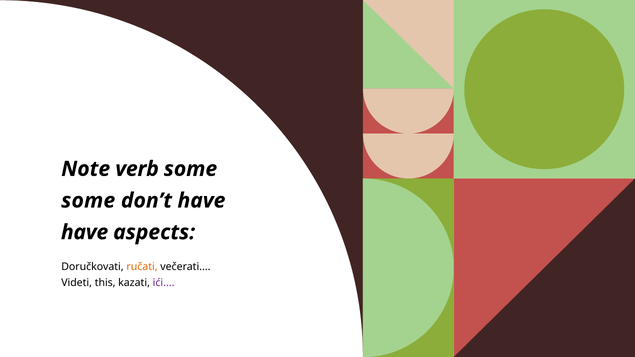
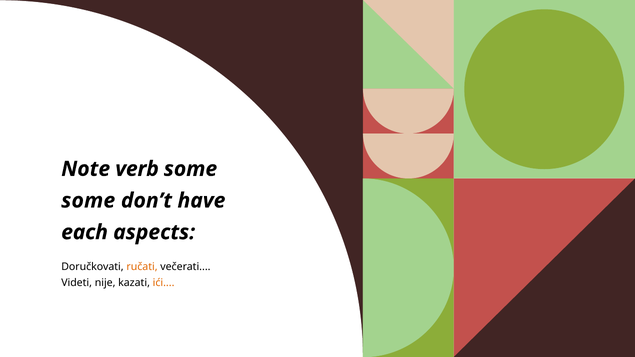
have: have -> each (85, 232)
this: this -> nije (105, 283)
ići colour: purple -> orange (164, 283)
